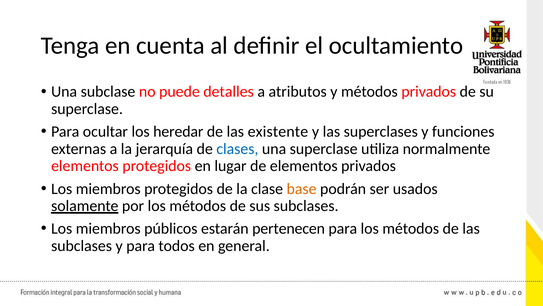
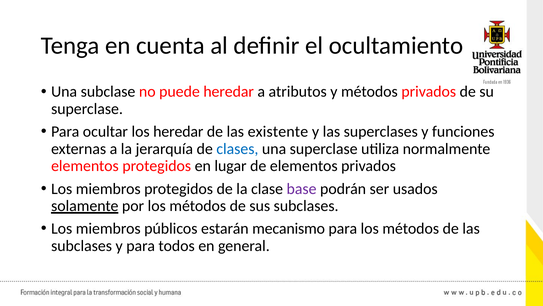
puede detalles: detalles -> heredar (229, 92)
base colour: orange -> purple (302, 188)
pertenecen: pertenecen -> mecanismo (289, 228)
